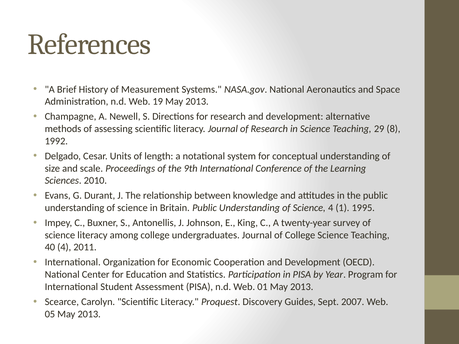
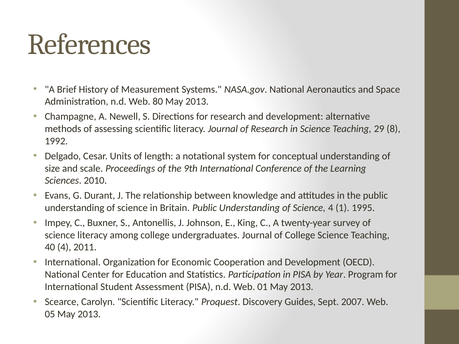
19: 19 -> 80 (158, 102)
